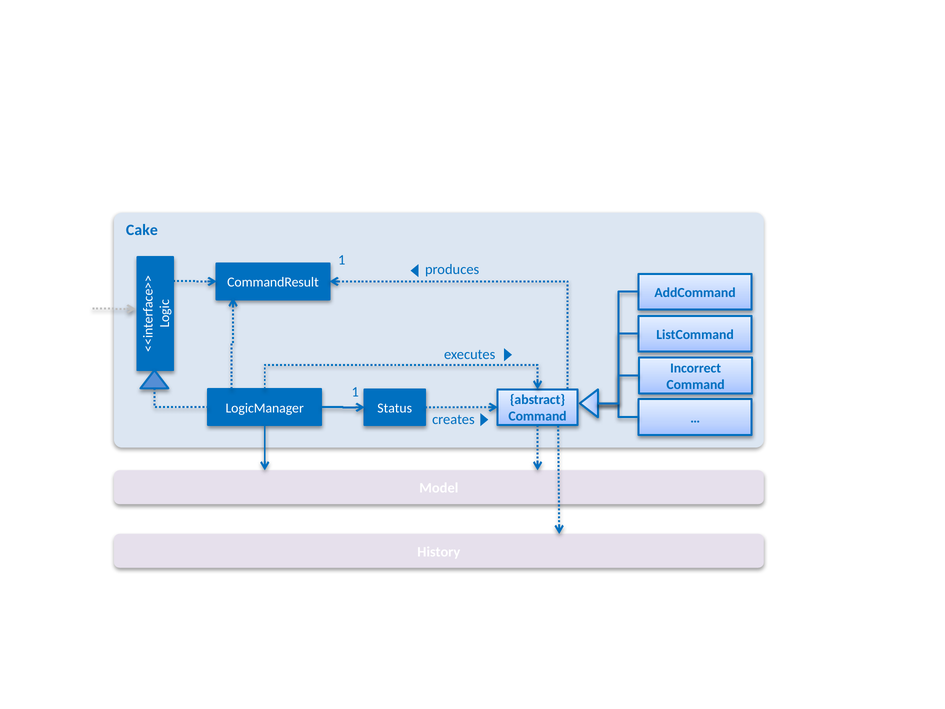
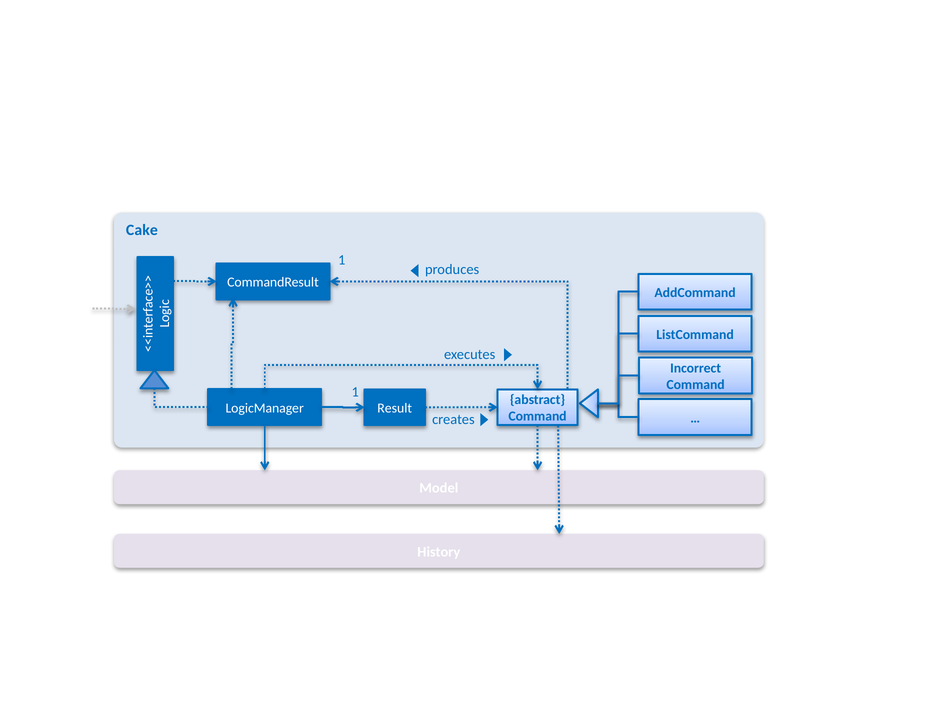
Status: Status -> Result (395, 408)
